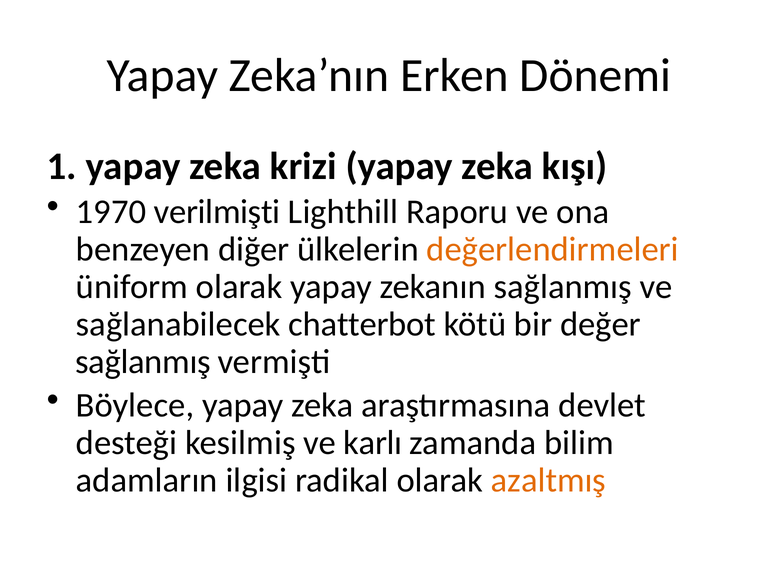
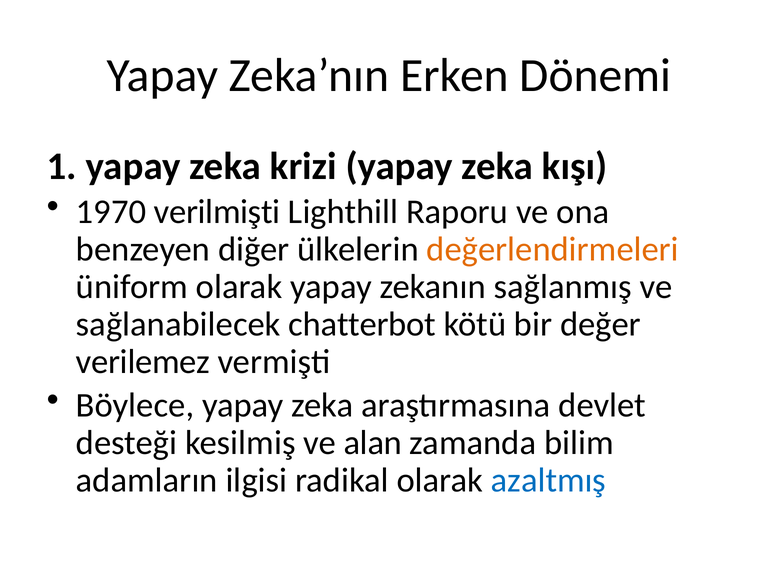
sağlanmış: sağlanmış -> verilemez (143, 361)
karlı: karlı -> alan (373, 442)
azaltmış colour: orange -> blue (548, 480)
